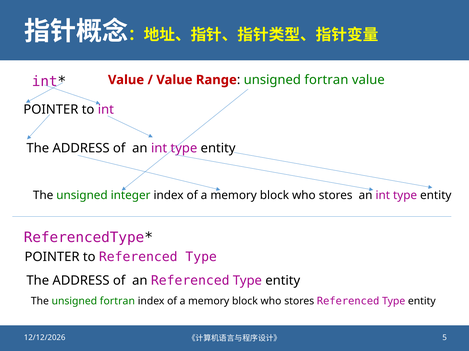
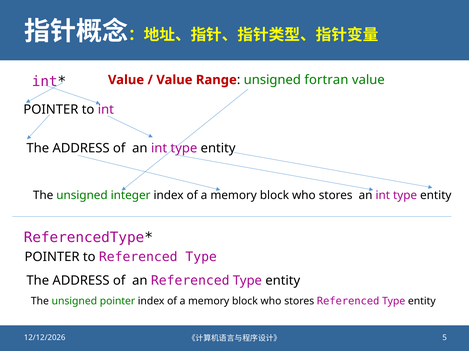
The unsigned fortran: fortran -> pointer (117, 302)
